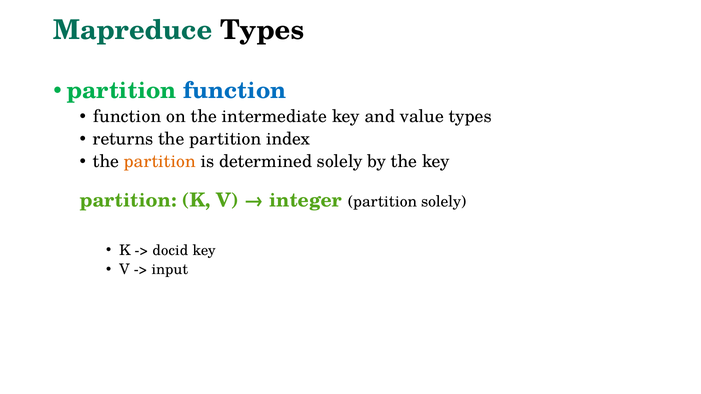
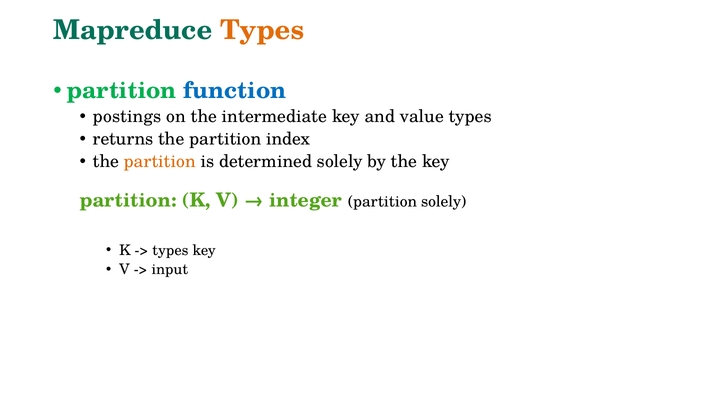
Types colour: black -> orange (262, 30)
function: function -> postings (127, 117)
docid: docid -> types (170, 250)
